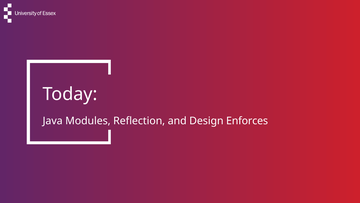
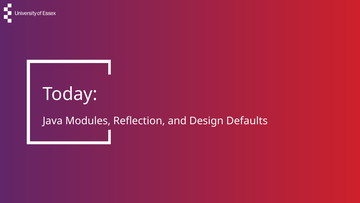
Enforces: Enforces -> Defaults (247, 121)
